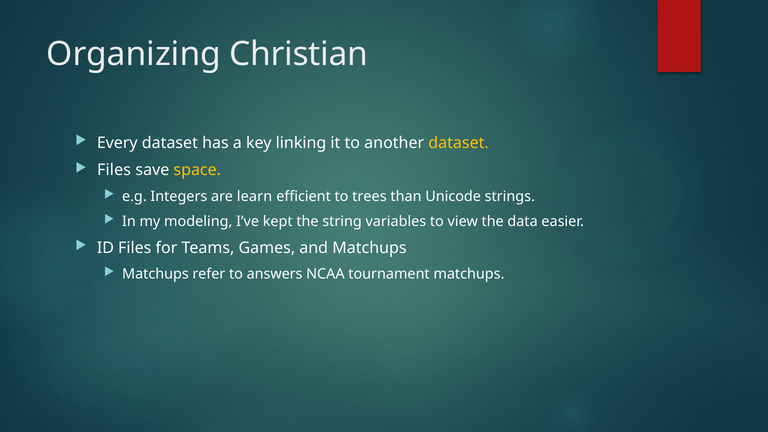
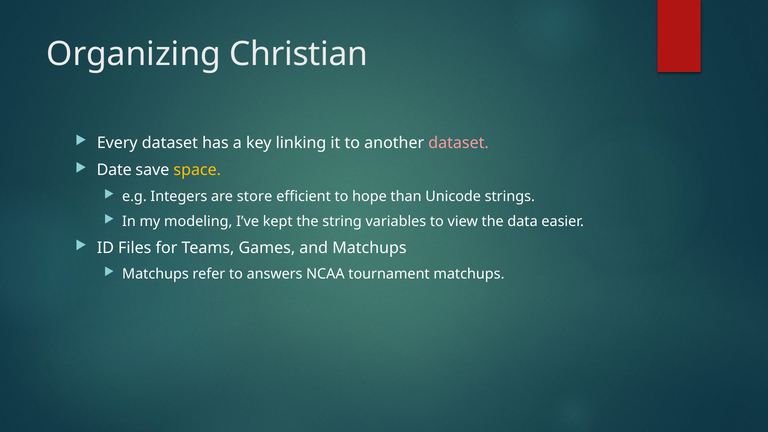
dataset colour: yellow -> pink (459, 143)
Files: Files -> Date (114, 170)
learn: learn -> store (255, 196)
trees: trees -> hope (369, 196)
